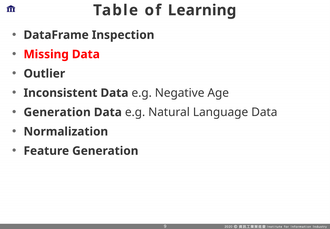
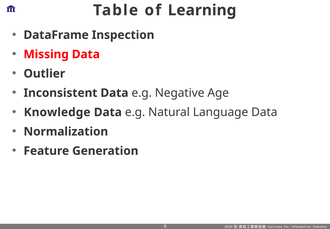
Generation: Generation -> Knowledge (57, 112)
